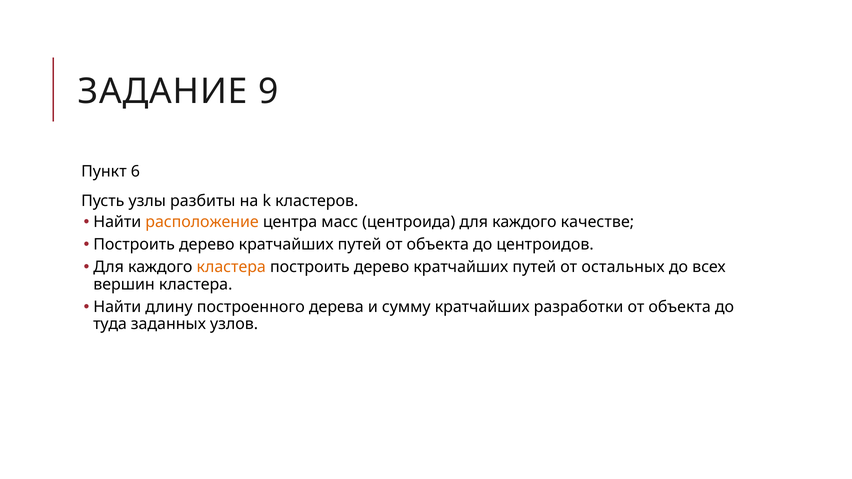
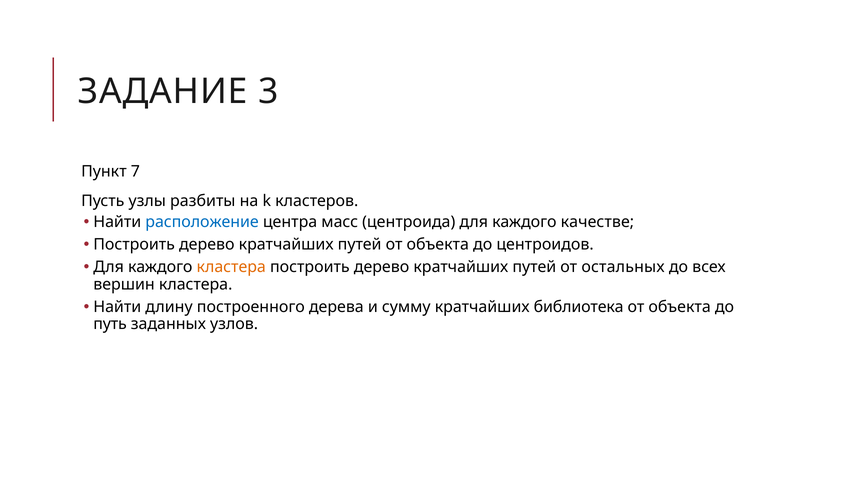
9: 9 -> 3 (268, 92)
6: 6 -> 7 (135, 171)
расположение colour: orange -> blue (202, 222)
разработки: разработки -> библиотека (579, 307)
туда: туда -> путь (110, 324)
